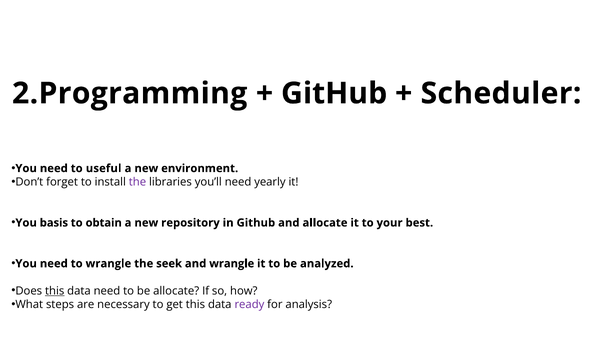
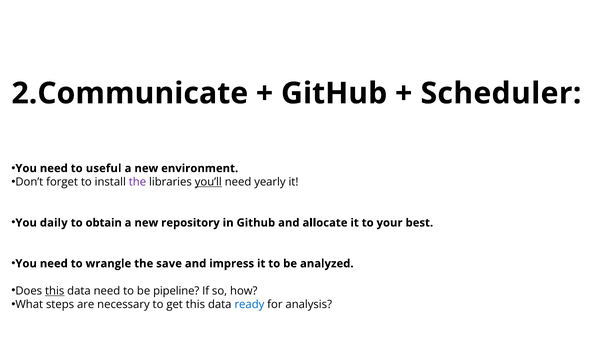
2.Programming: 2.Programming -> 2.Communicate (130, 93)
you’ll underline: none -> present (208, 182)
basis: basis -> daily (54, 223)
seek: seek -> save (169, 263)
and wrangle: wrangle -> impress (232, 263)
be allocate: allocate -> pipeline (176, 291)
ready colour: purple -> blue (249, 304)
